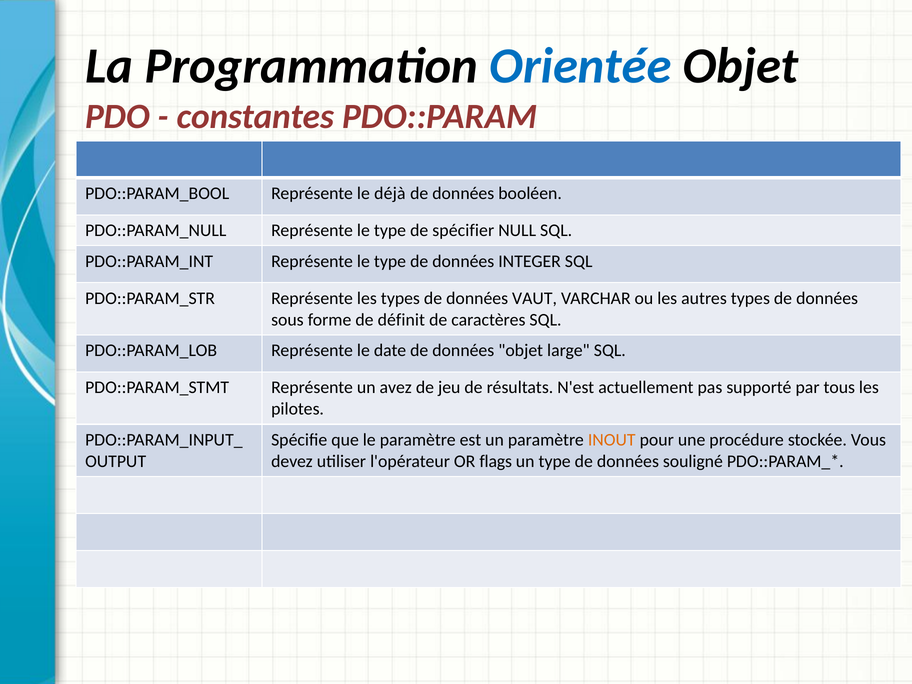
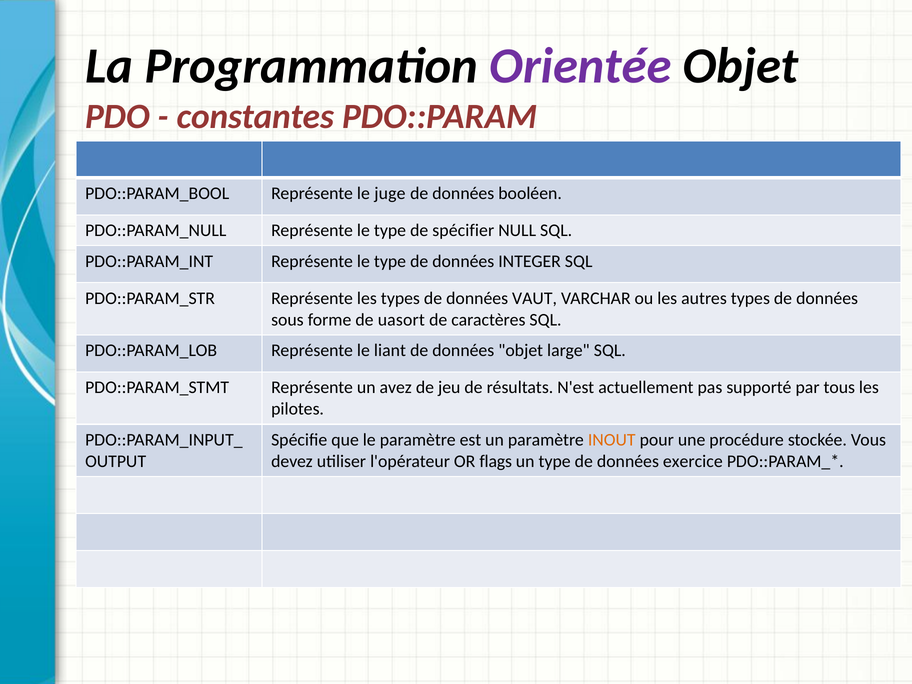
Orientée colour: blue -> purple (580, 66)
déjà: déjà -> juge (390, 193)
définit: définit -> uasort (401, 320)
date: date -> liant (390, 351)
souligné: souligné -> exercice (693, 461)
